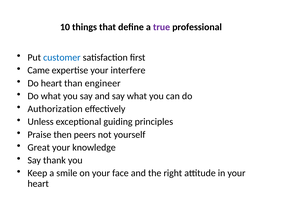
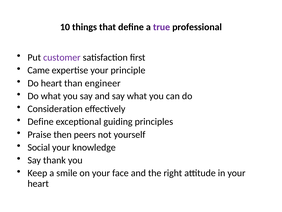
customer colour: blue -> purple (62, 57)
interfere: interfere -> principle (128, 70)
Authorization: Authorization -> Consideration (55, 109)
Unless: Unless -> Define (41, 121)
Great: Great -> Social (39, 147)
